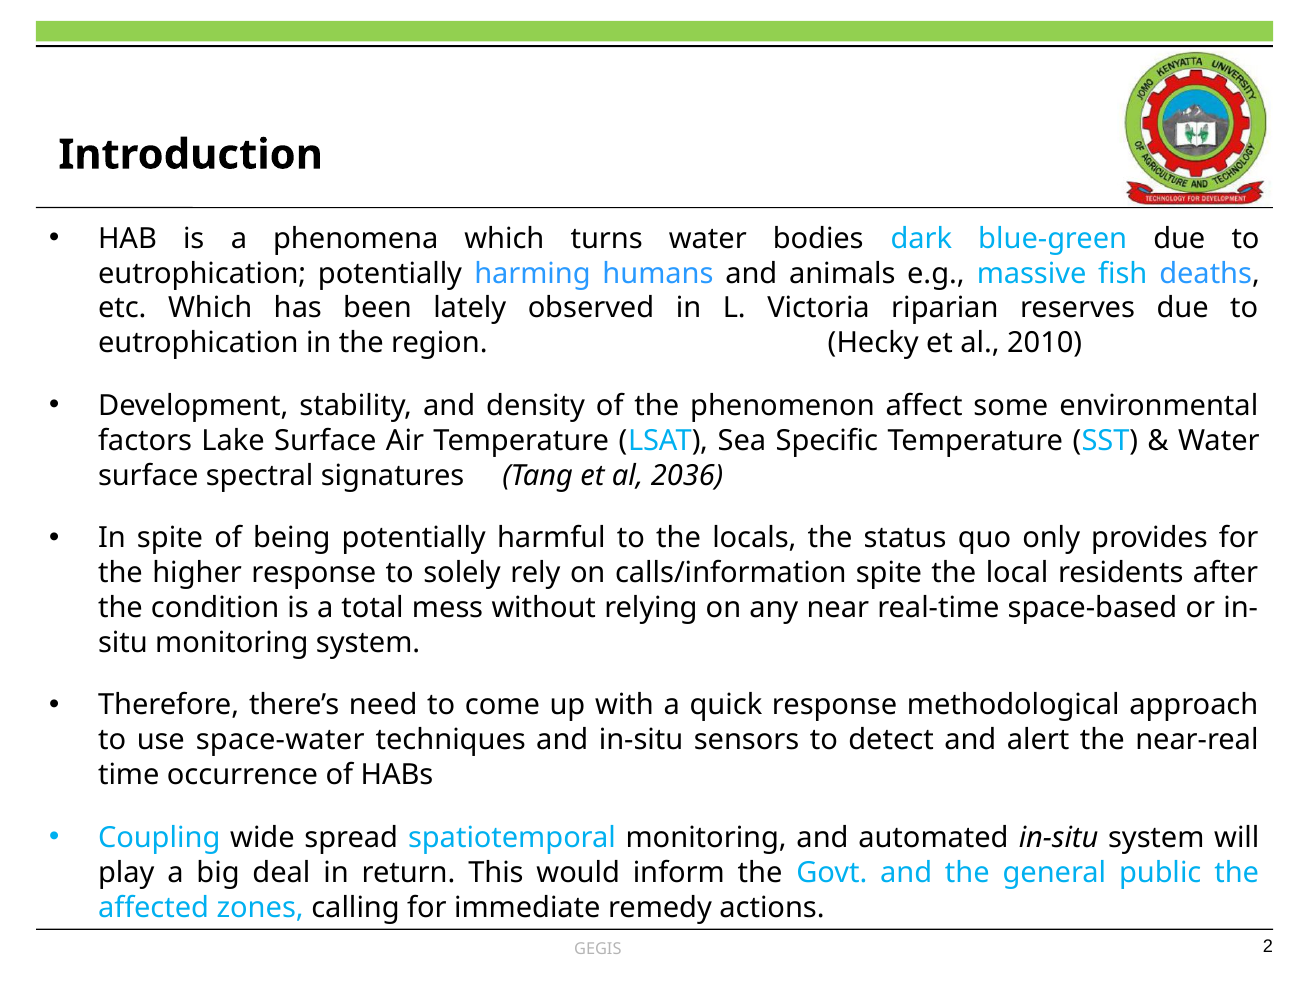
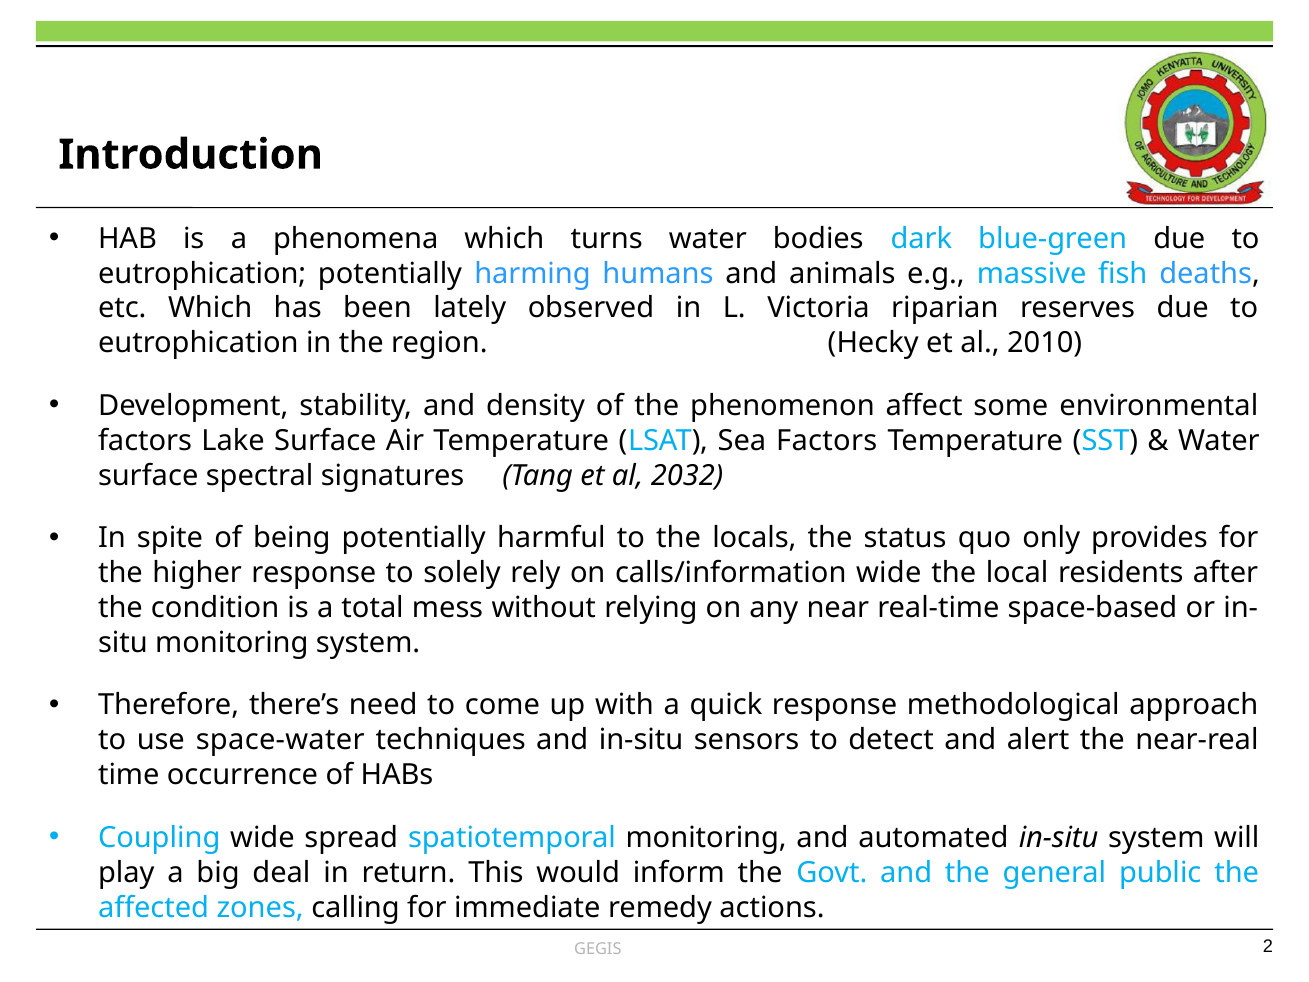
Sea Specific: Specific -> Factors (827, 441)
2036: 2036 -> 2032 (687, 475)
calls/information spite: spite -> wide (889, 573)
